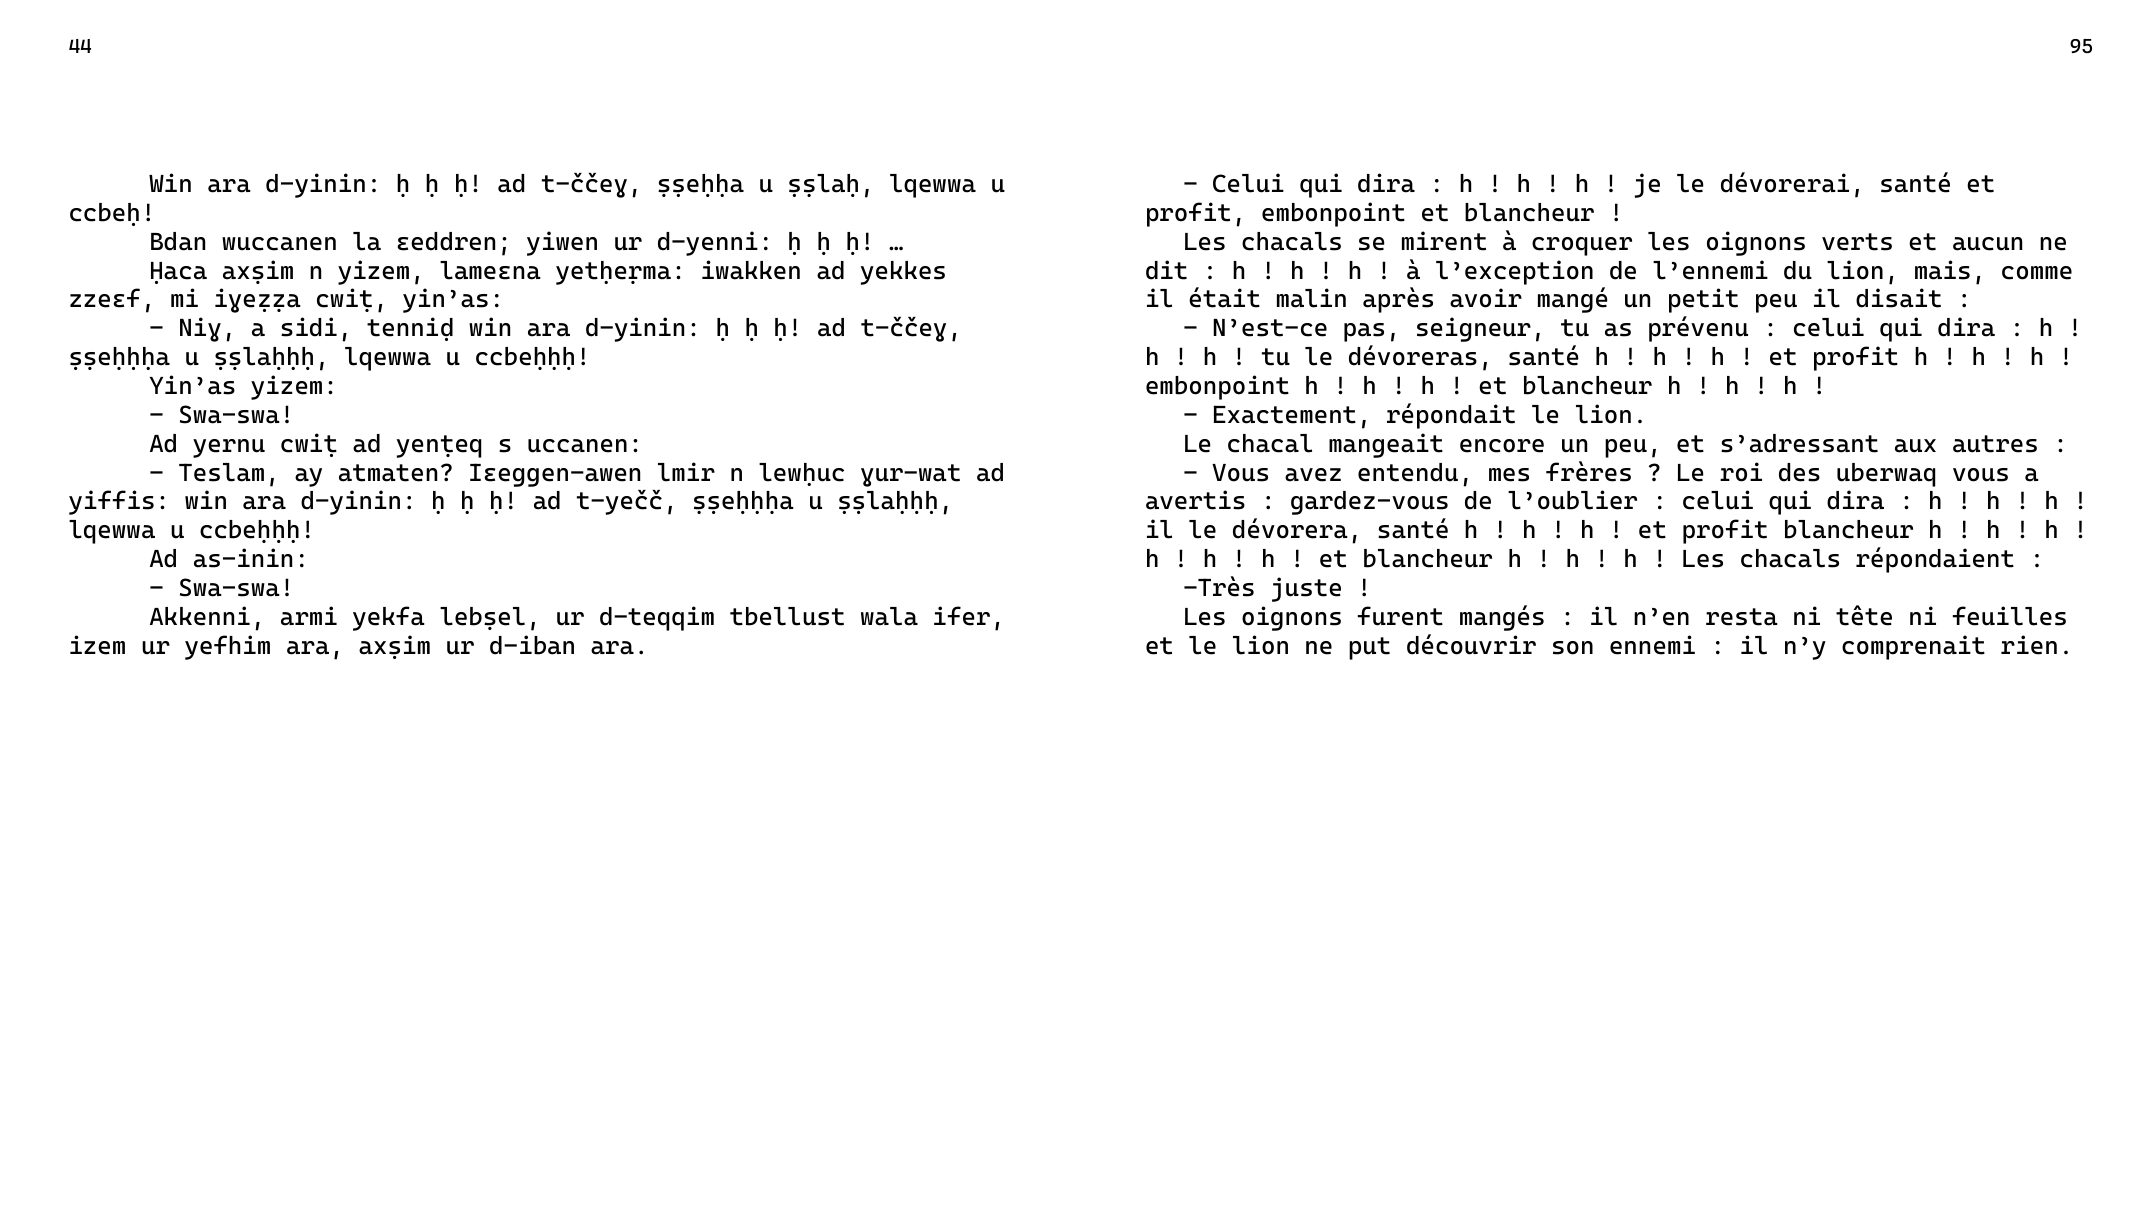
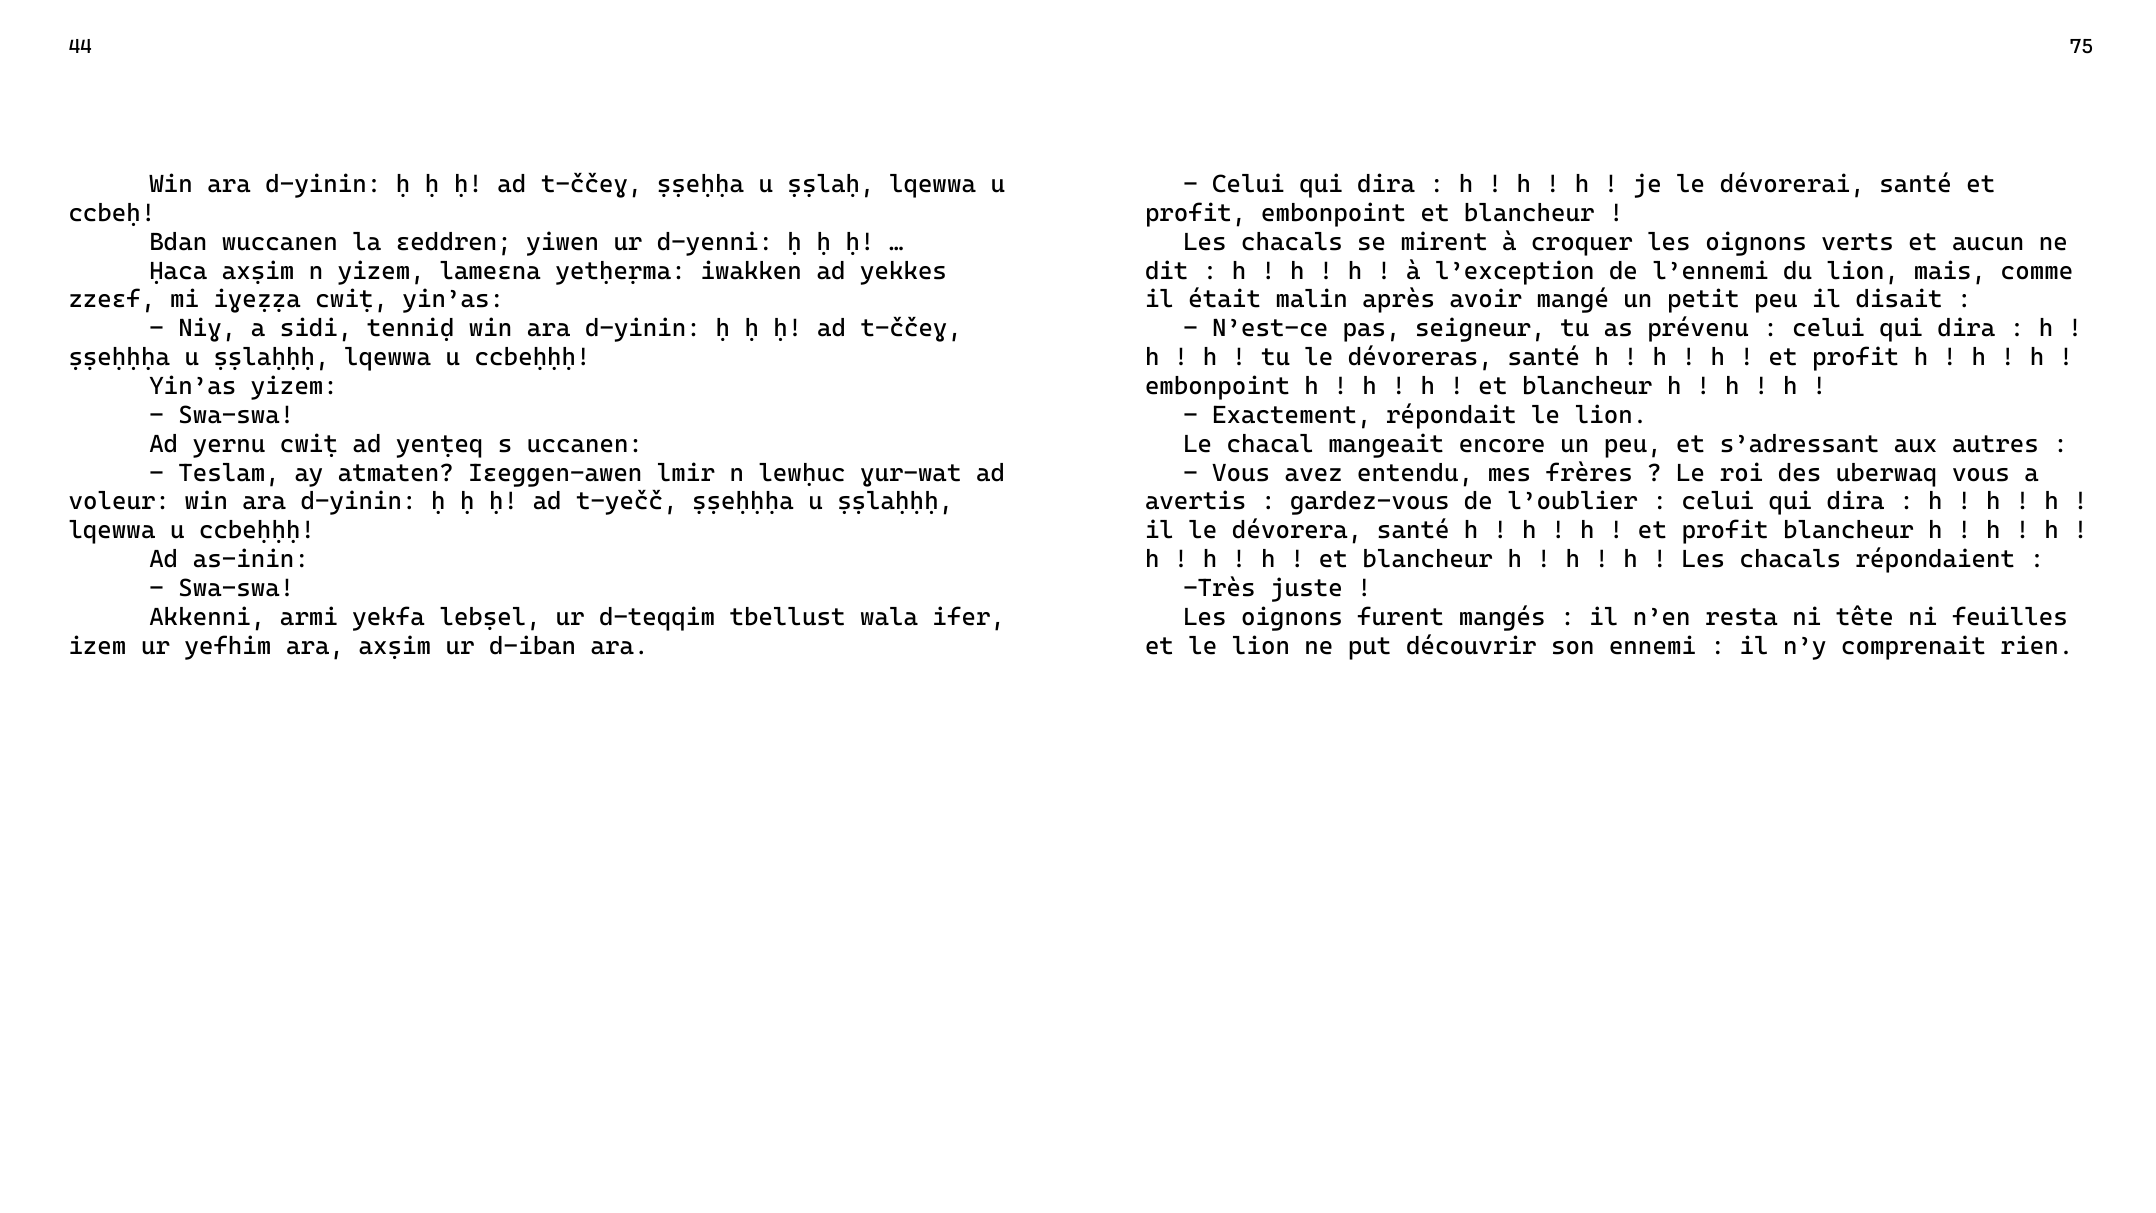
95: 95 -> 75 (2082, 46)
yiffis: yiffis -> voleur (119, 502)
